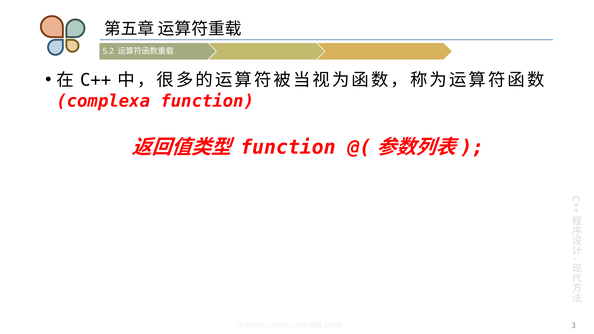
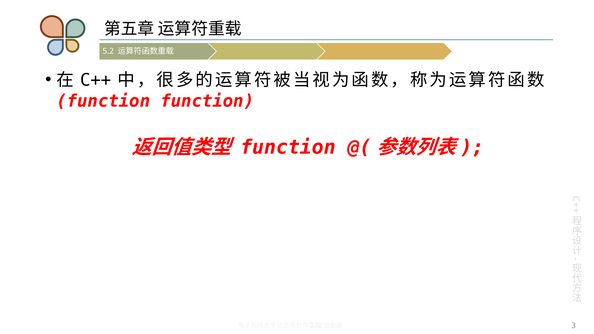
complexa: complexa -> function (103, 101)
